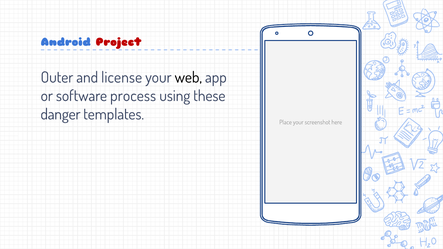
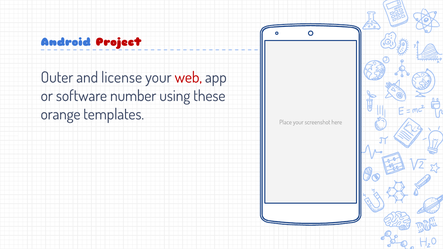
web colour: black -> red (188, 78)
process: process -> number (133, 96)
danger: danger -> orange (61, 114)
